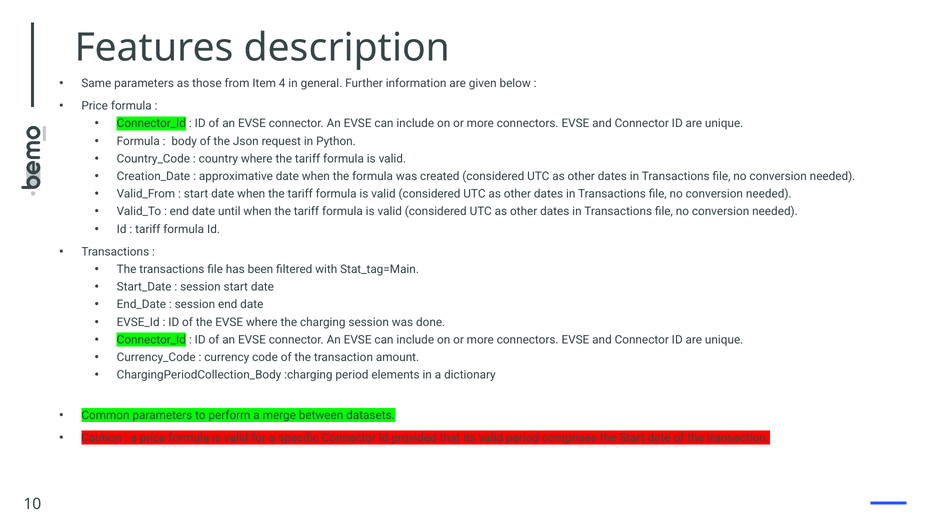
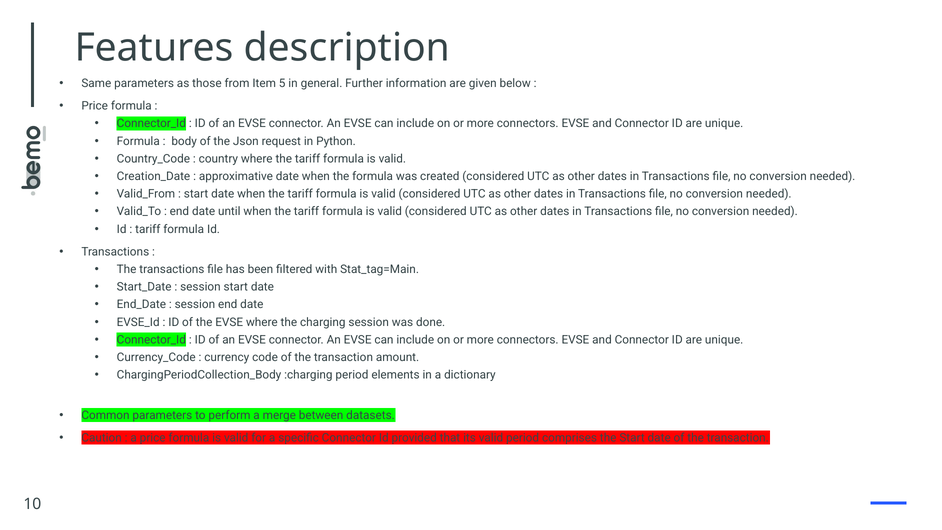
4: 4 -> 5 (282, 83)
